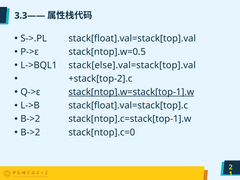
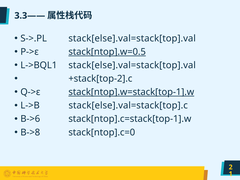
S->.PL stack[float].val=stack[top].val: stack[float].val=stack[top].val -> stack[else].val=stack[top].val (132, 38)
stack[ntop].w=0.5 underline: none -> present (107, 52)
stack[float].val=stack[top].c: stack[float].val=stack[top].c -> stack[else].val=stack[top].c (128, 105)
B->2: B->2 -> B->6 (30, 119)
B->2: B->2 -> B->8 (30, 132)
